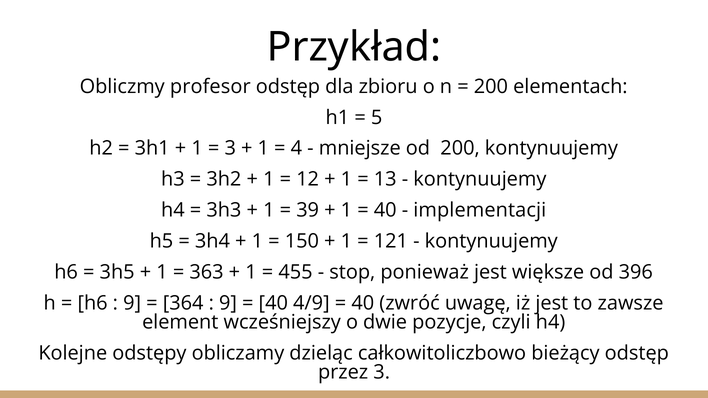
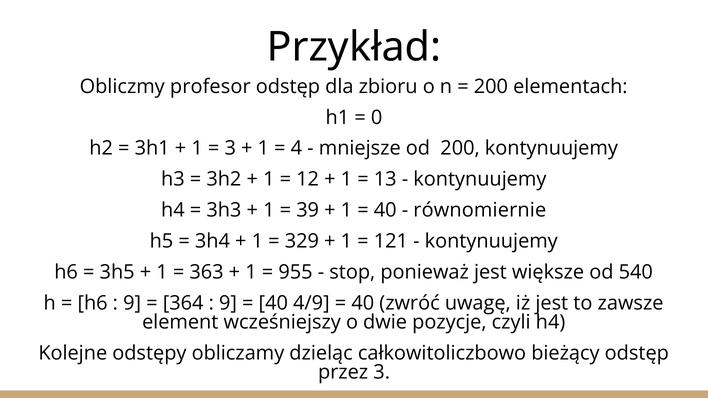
5: 5 -> 0 (377, 118)
implementacji: implementacji -> równomiernie (480, 210)
150: 150 -> 329 (302, 241)
455: 455 -> 955 (296, 272)
396: 396 -> 540 (636, 272)
